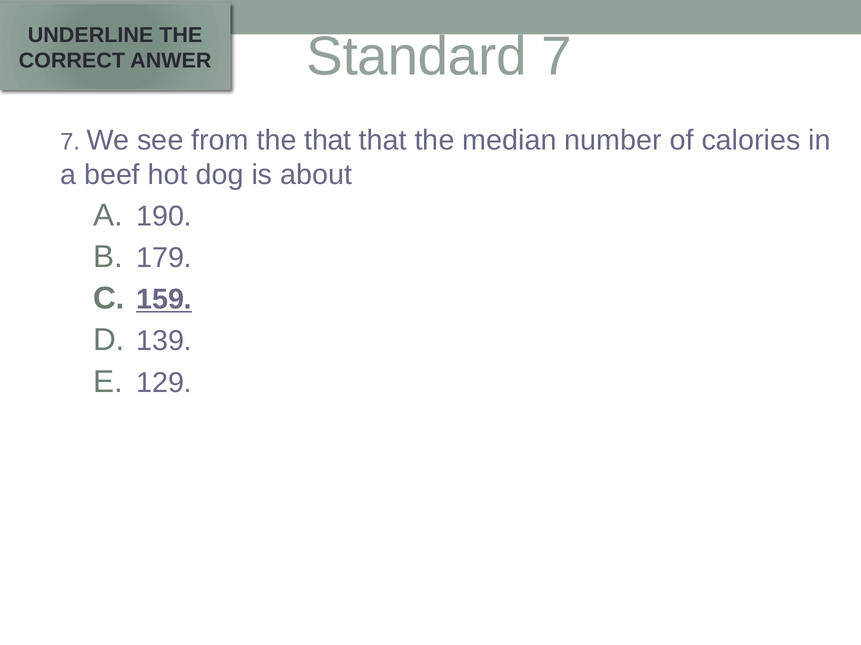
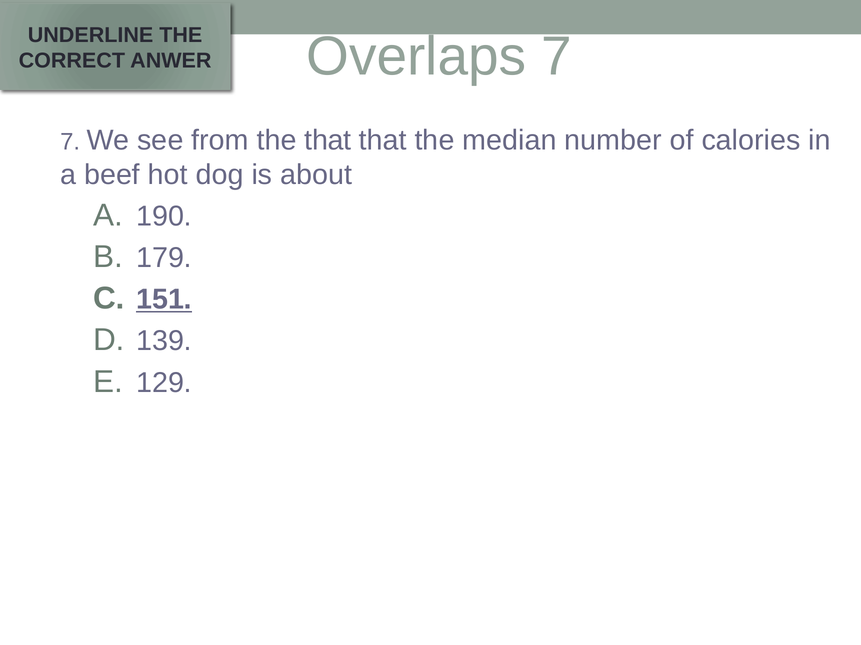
Standard: Standard -> Overlaps (416, 56)
159: 159 -> 151 (164, 300)
